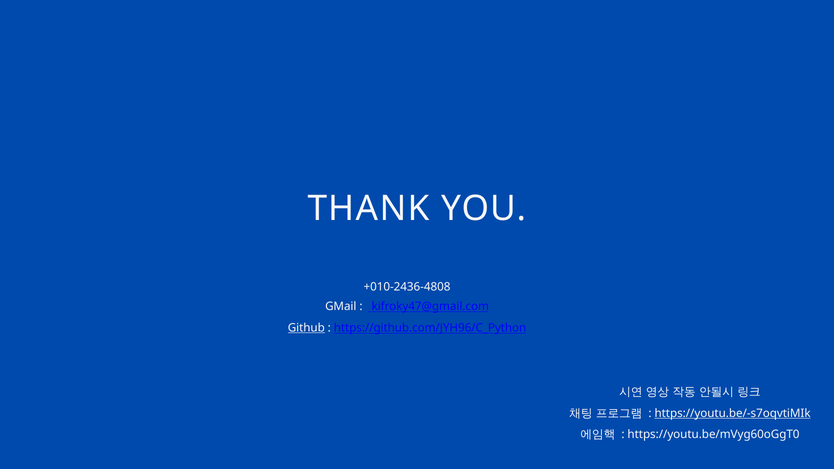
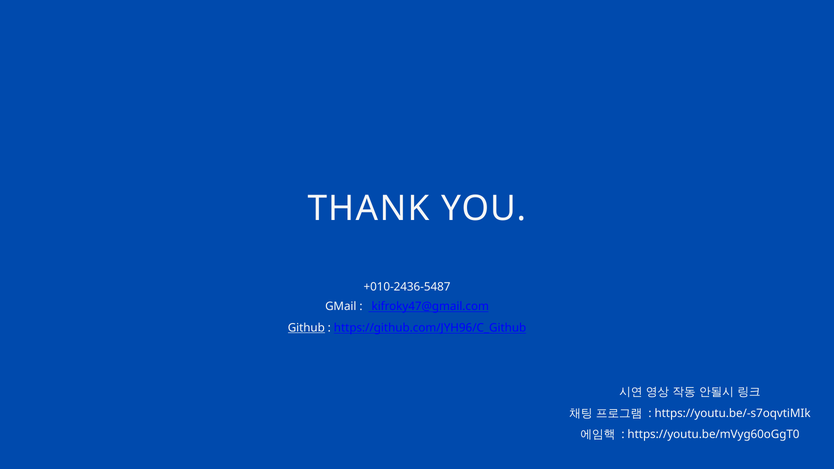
+010-2436-4808: +010-2436-4808 -> +010-2436-5487 (407, 287)
https://github.com/JYH96/C_Python: https://github.com/JYH96/C_Python -> https://github.com/JYH96/C_Github (430, 328)
https://youtu.be/-s7oqvtiMIk underline: present -> none (733, 413)
